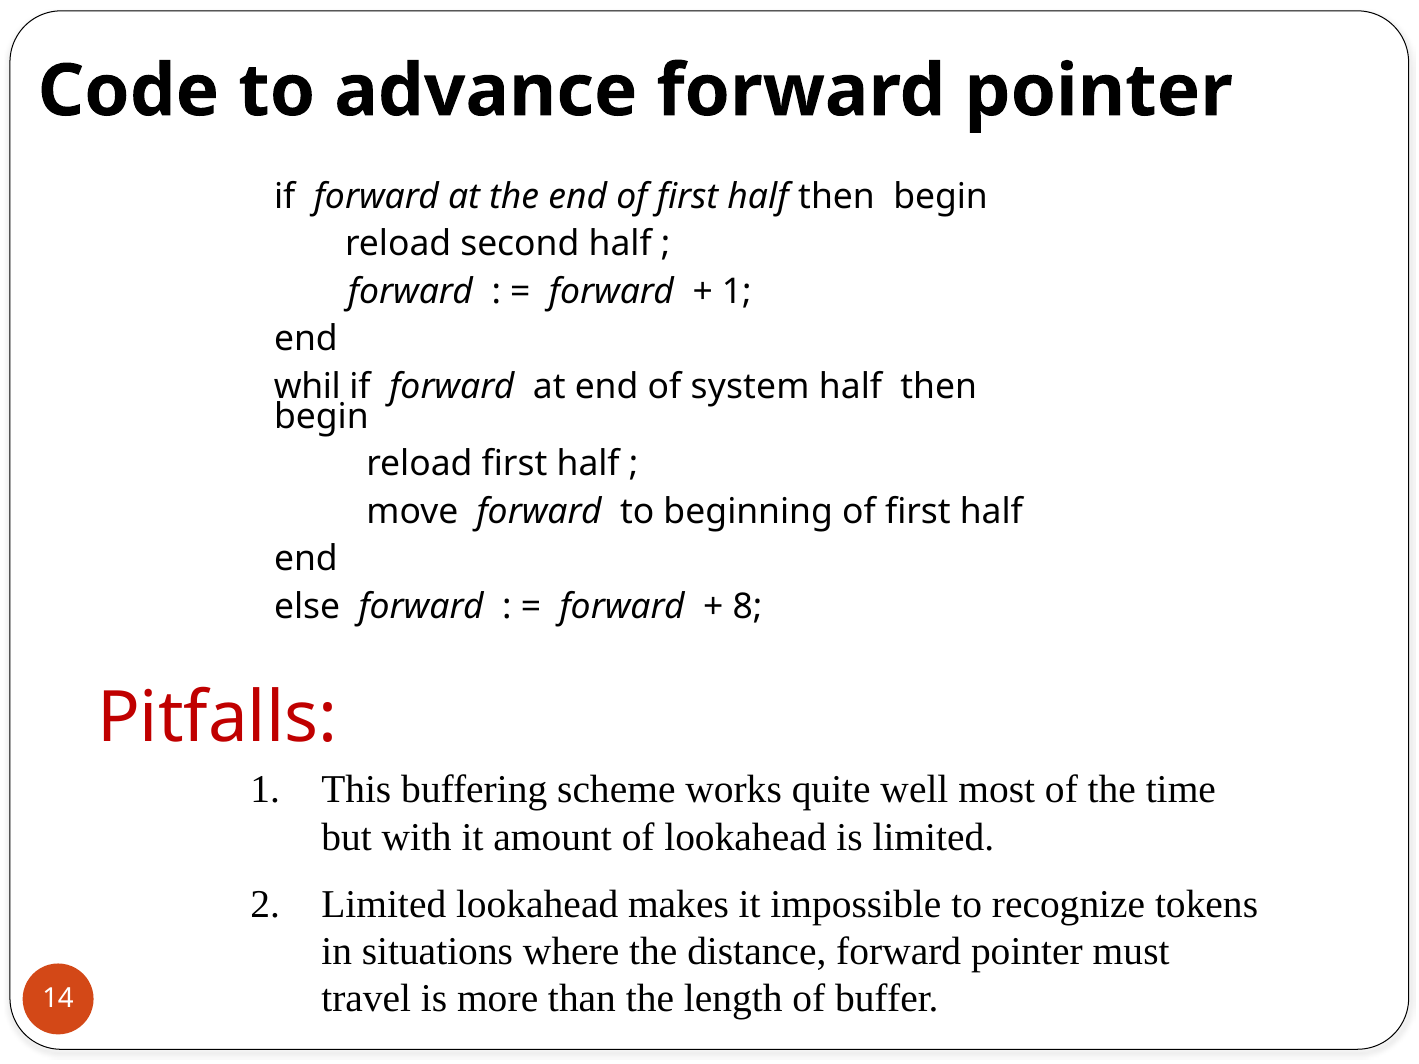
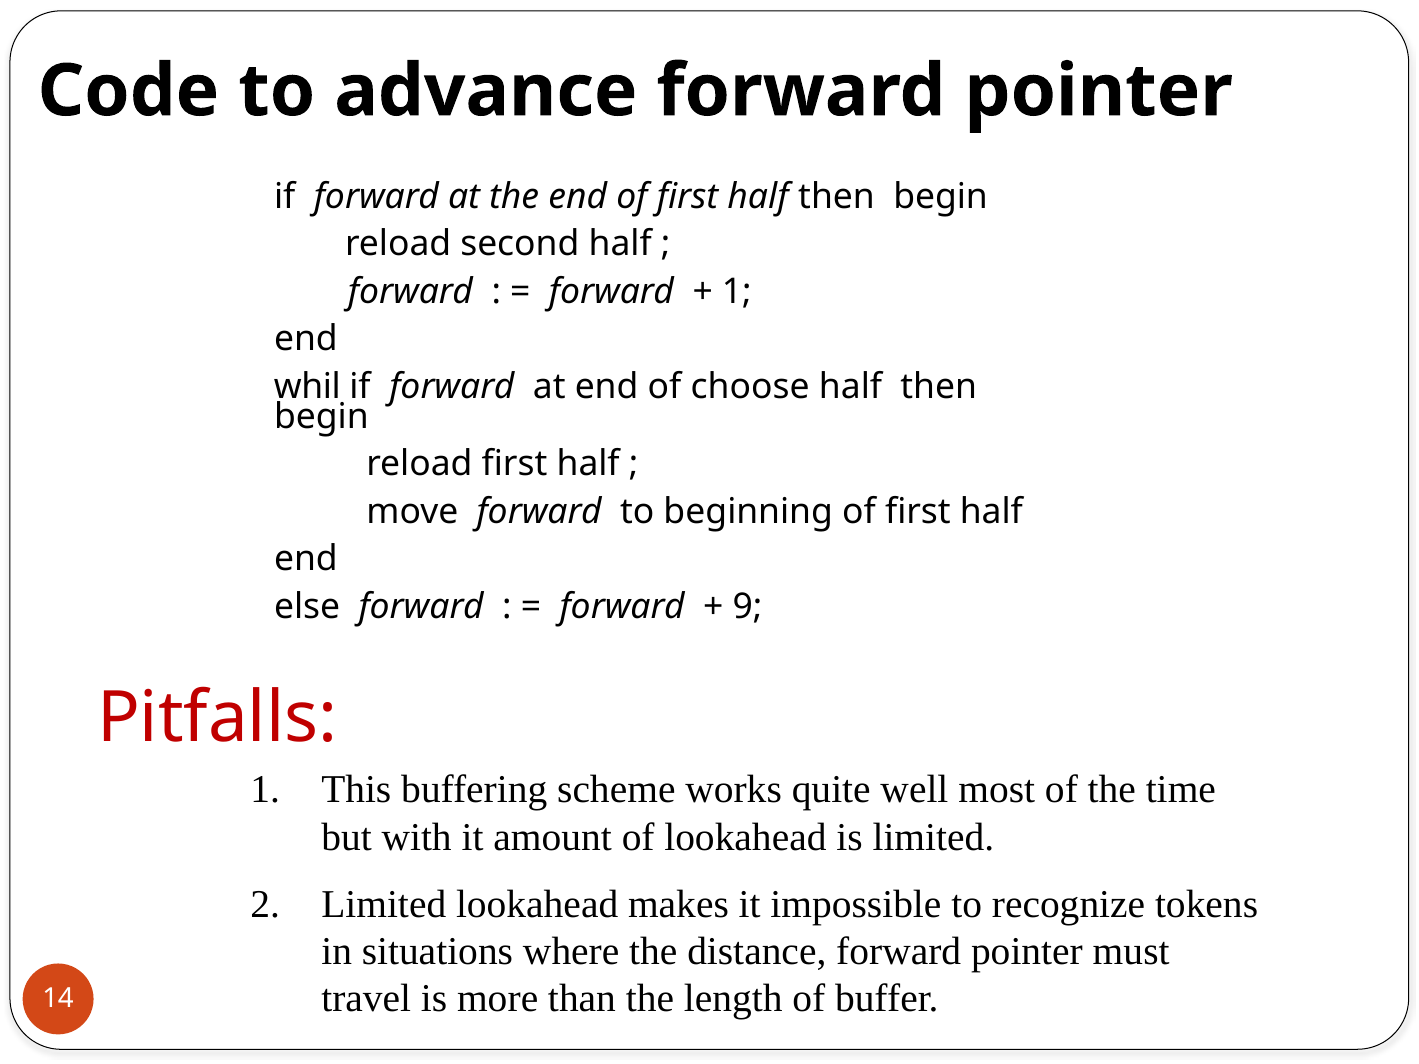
system: system -> choose (750, 387)
8: 8 -> 9 (747, 607)
